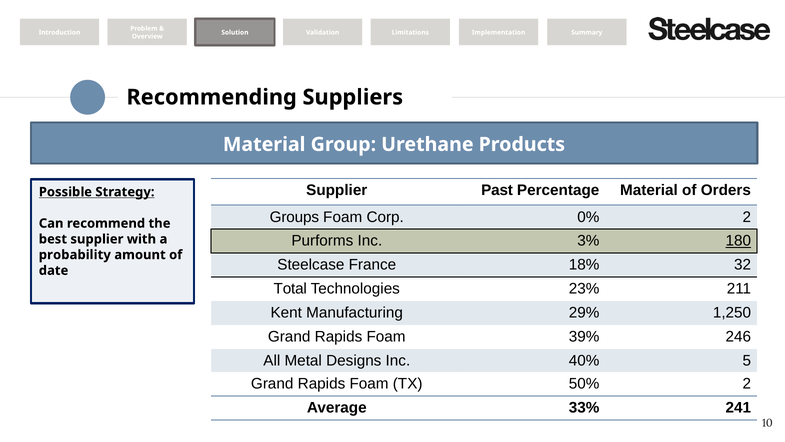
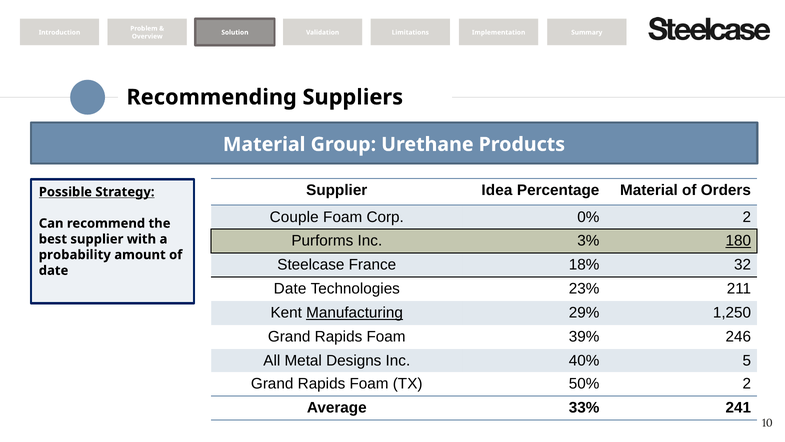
Past: Past -> Idea (497, 190)
Groups: Groups -> Couple (294, 217)
Total: Total -> Date (290, 289)
Manufacturing underline: none -> present (355, 313)
